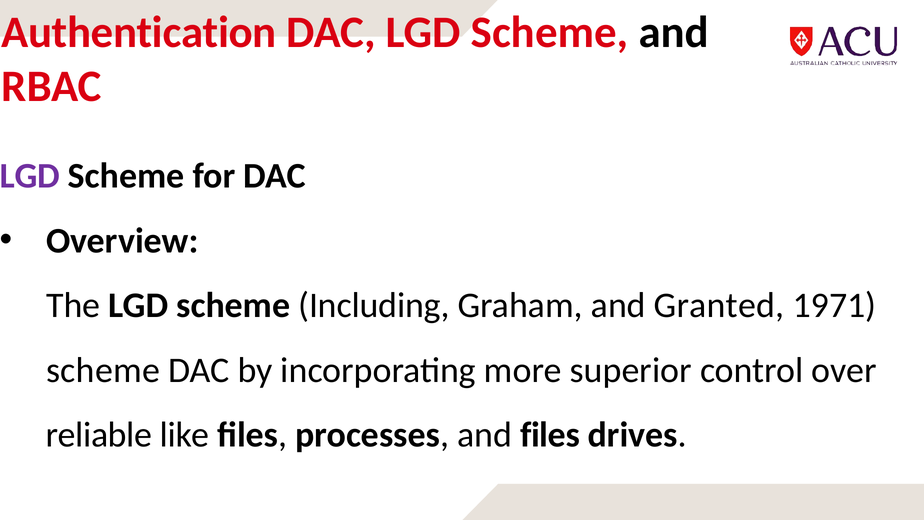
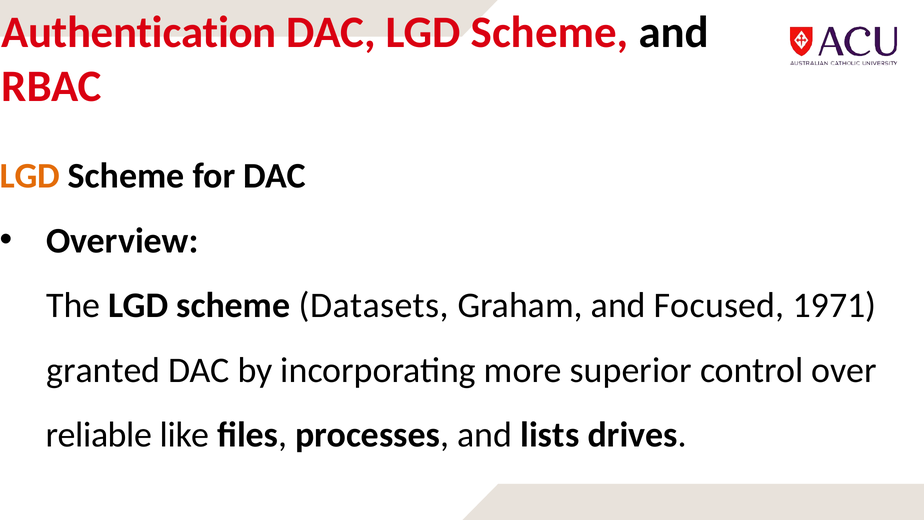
LGD colour: purple -> orange (30, 176)
Including: Including -> Datasets (374, 305)
Granted: Granted -> Focused (719, 305)
scheme: scheme -> granted (103, 370)
and files: files -> lists (550, 435)
